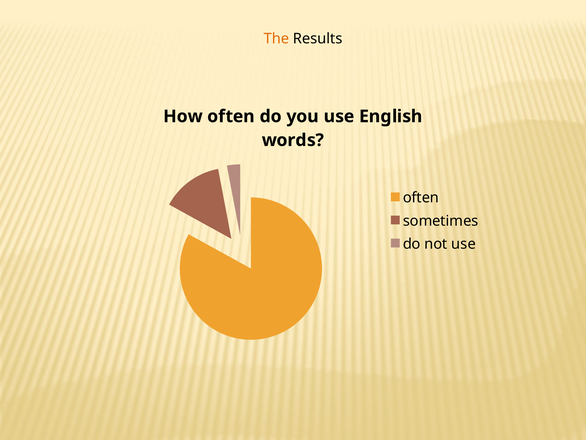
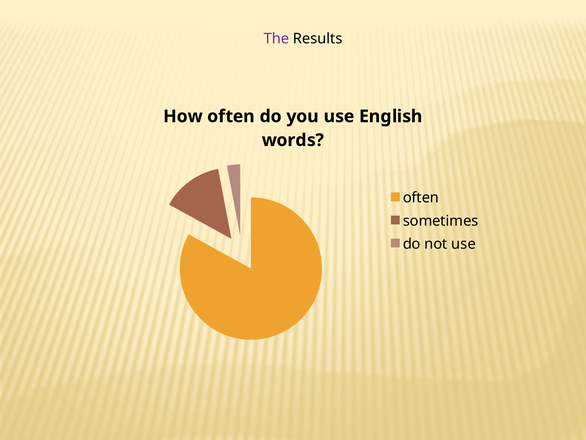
The colour: orange -> purple (276, 39)
